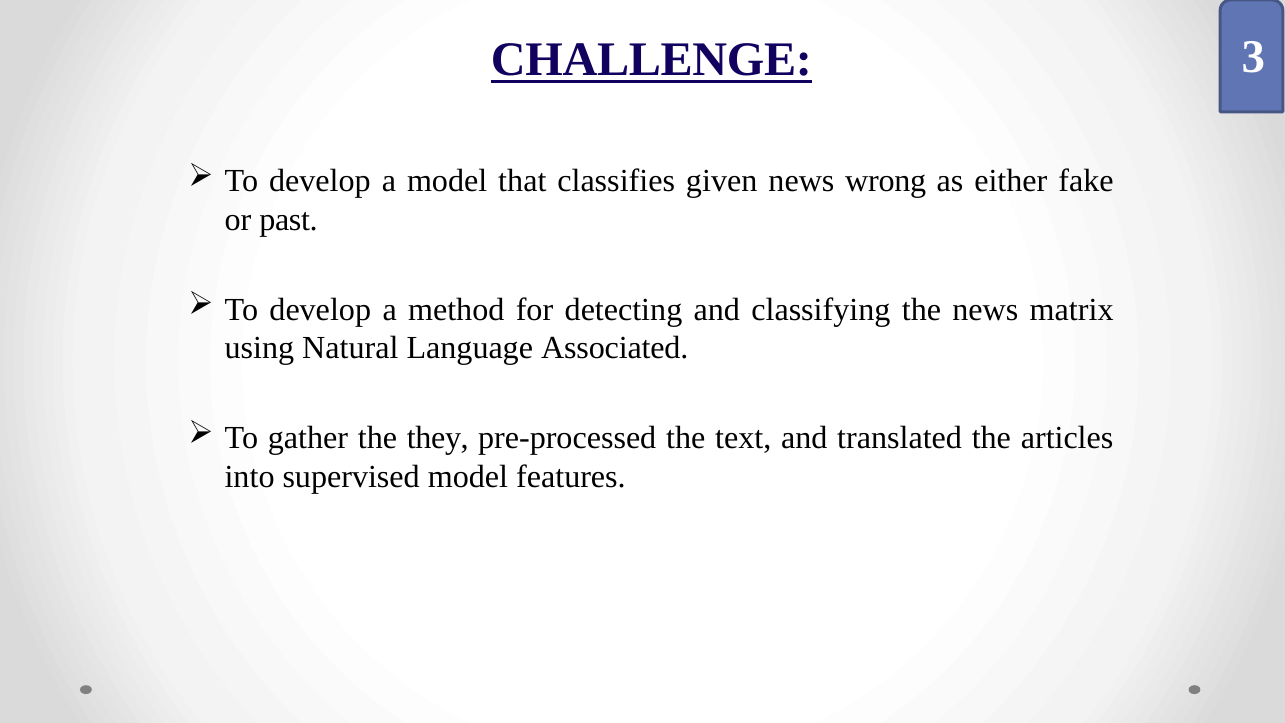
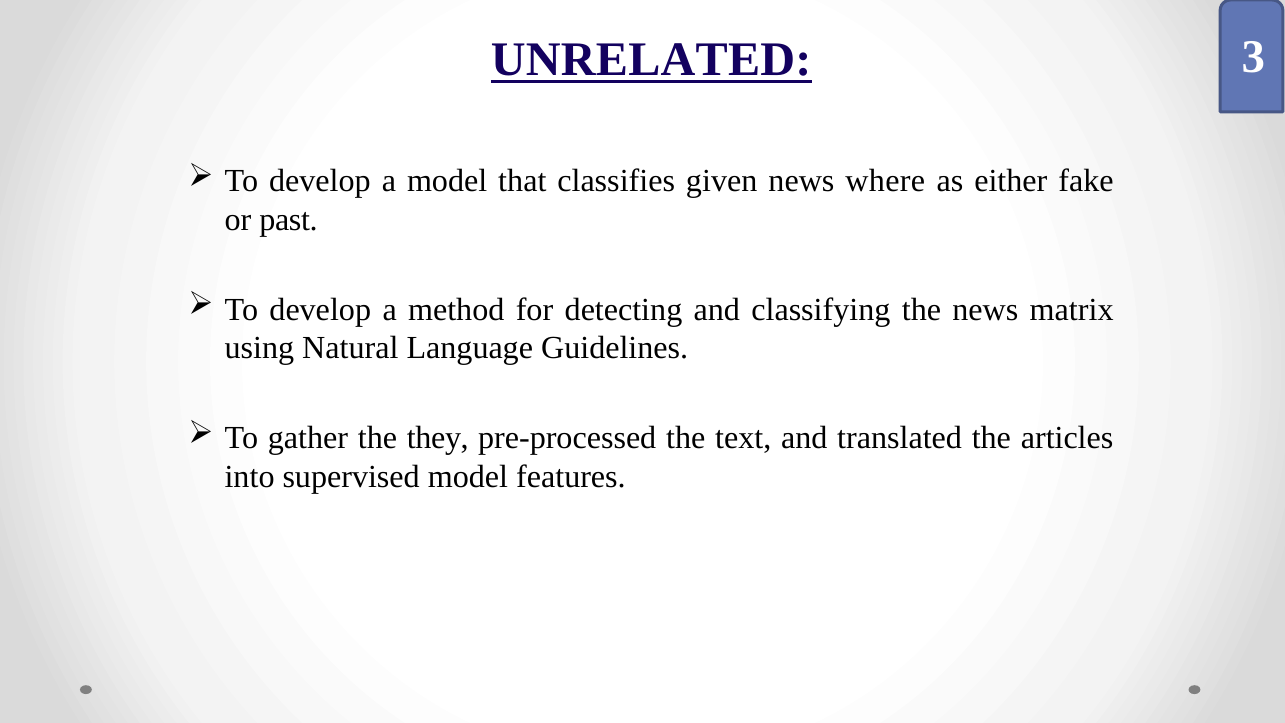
CHALLENGE: CHALLENGE -> UNRELATED (651, 60)
wrong: wrong -> where (885, 181)
Associated: Associated -> Guidelines (615, 348)
